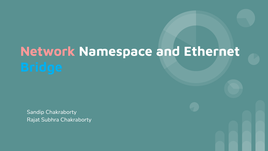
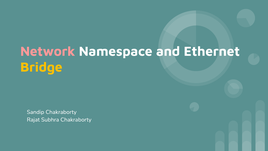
Bridge colour: light blue -> yellow (41, 67)
